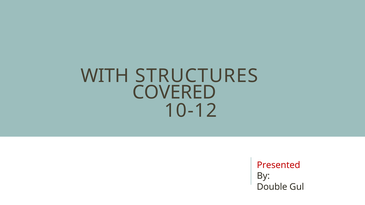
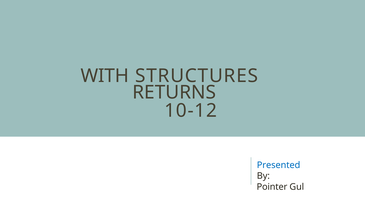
COVERED: COVERED -> RETURNS (174, 93)
Presented colour: red -> blue (279, 165)
Double: Double -> Pointer (272, 187)
